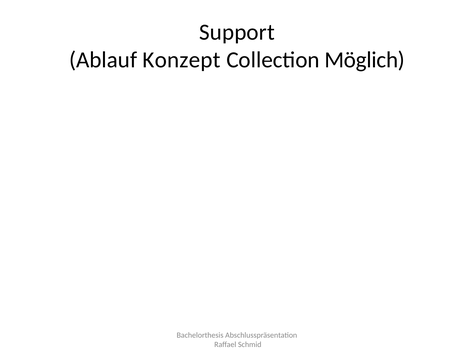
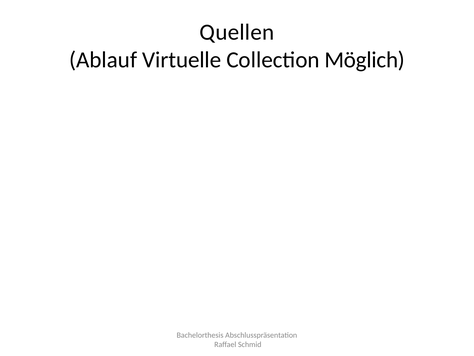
Support: Support -> Quellen (237, 32)
Konzept: Konzept -> Virtuelle (182, 60)
